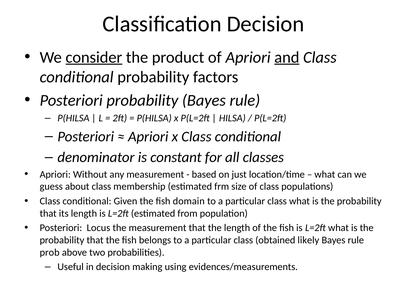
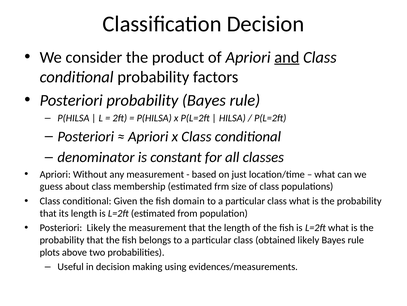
consider underline: present -> none (94, 57)
Posteriori Locus: Locus -> Likely (99, 227)
prob: prob -> plots (50, 252)
